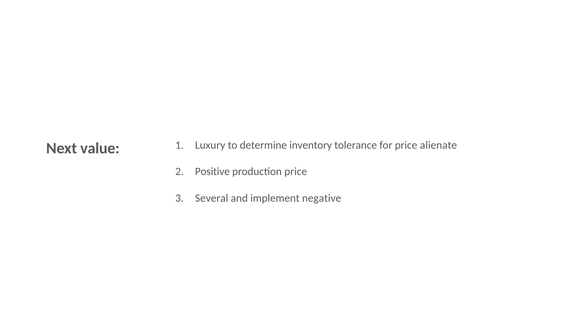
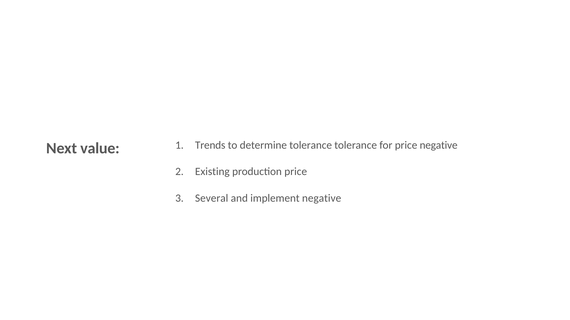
Luxury: Luxury -> Trends (210, 145)
determine inventory: inventory -> tolerance (311, 145)
price alienate: alienate -> negative (439, 145)
Positive: Positive -> Existing (212, 172)
